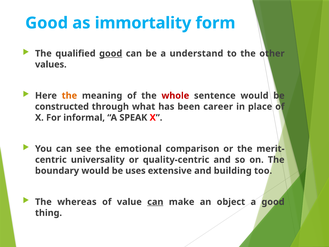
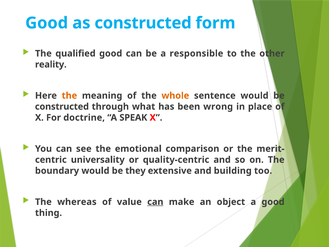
as immortality: immortality -> constructed (143, 23)
good underline: present -> none (111, 53)
understand: understand -> responsible (196, 53)
values: values -> reality (51, 64)
whole colour: red -> orange (175, 96)
career: career -> wrong (218, 107)
informal: informal -> doctrine (84, 117)
uses: uses -> they (135, 171)
